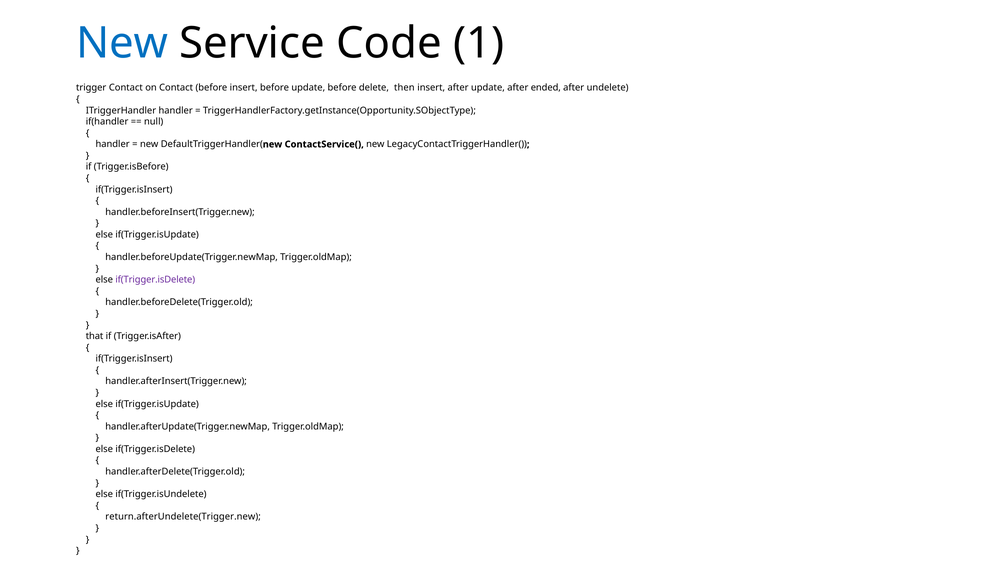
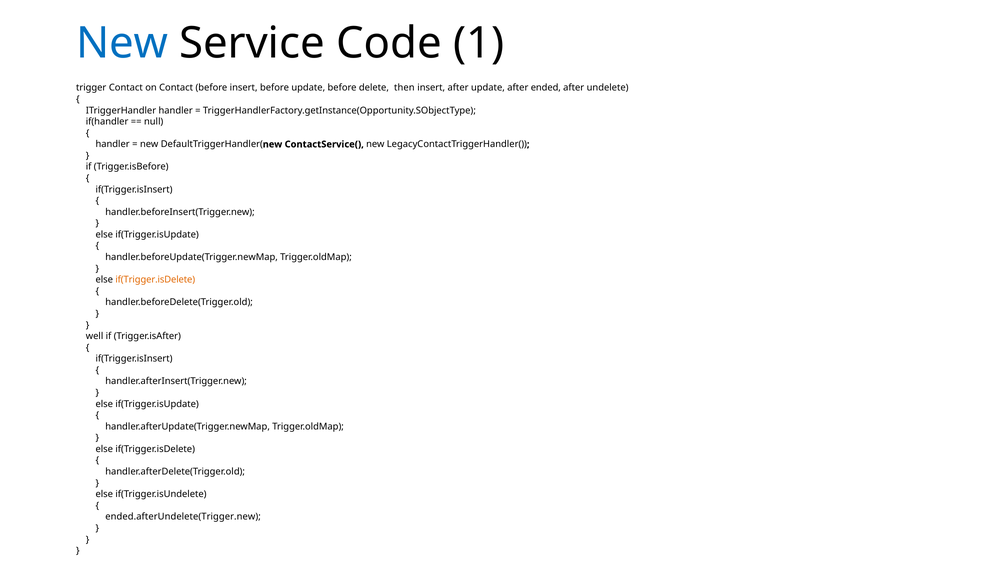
if(Trigger.isDelete colour: purple -> orange (155, 280)
that: that -> well (95, 336)
return.afterUndelete(Trigger.new: return.afterUndelete(Trigger.new -> ended.afterUndelete(Trigger.new (183, 516)
